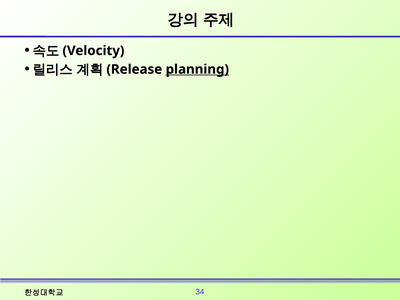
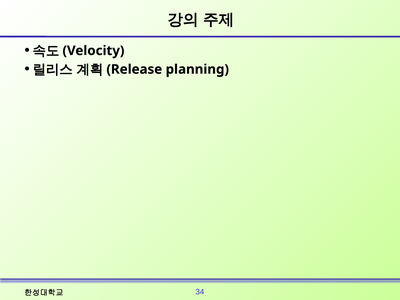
planning underline: present -> none (197, 69)
